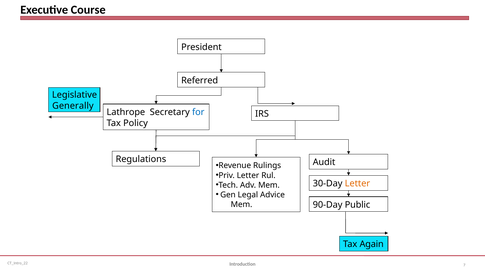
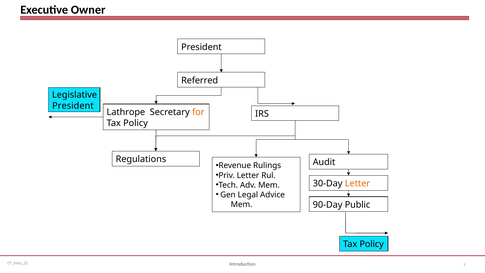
Course: Course -> Owner (88, 10)
Generally: Generally -> President (73, 106)
for colour: blue -> orange (198, 112)
Again: Again -> Policy (372, 244)
